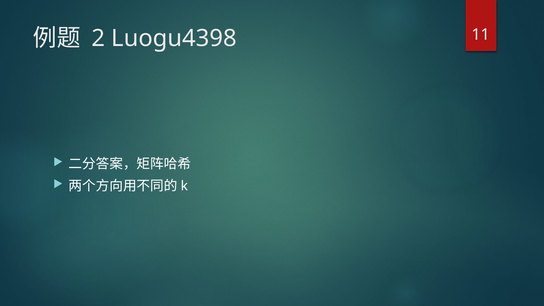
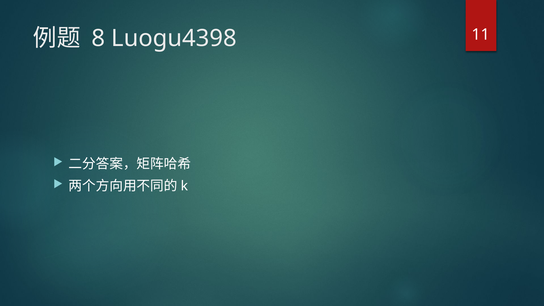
2: 2 -> 8 (98, 38)
